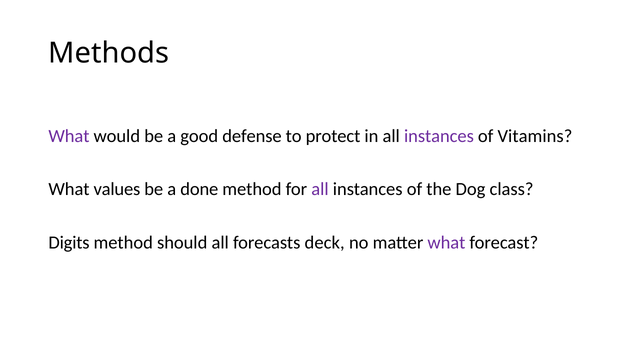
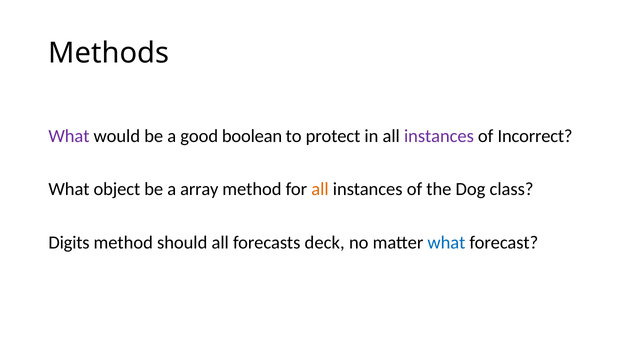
defense: defense -> boolean (252, 136)
Vitamins: Vitamins -> Incorrect (535, 136)
values: values -> object (117, 189)
done: done -> array (199, 189)
all colour: purple -> orange (320, 189)
what colour: purple -> blue (446, 243)
